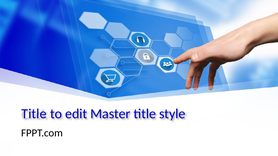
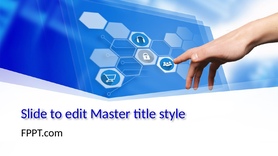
Title: Title -> Slide (34, 114)
